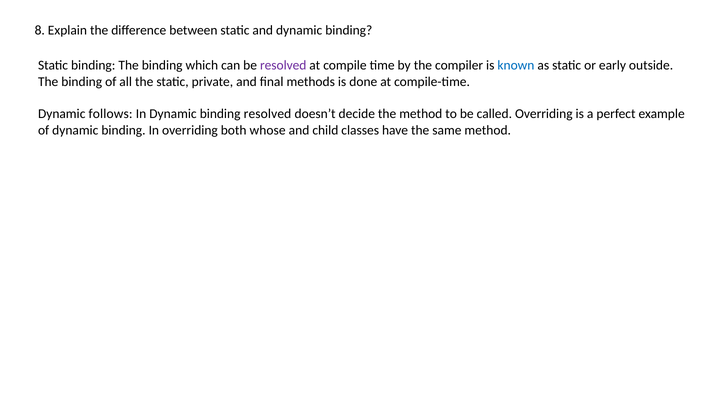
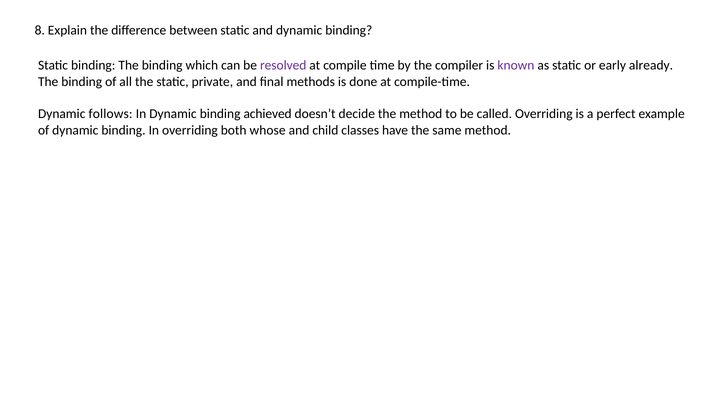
known colour: blue -> purple (516, 65)
outside: outside -> already (651, 65)
binding resolved: resolved -> achieved (268, 114)
